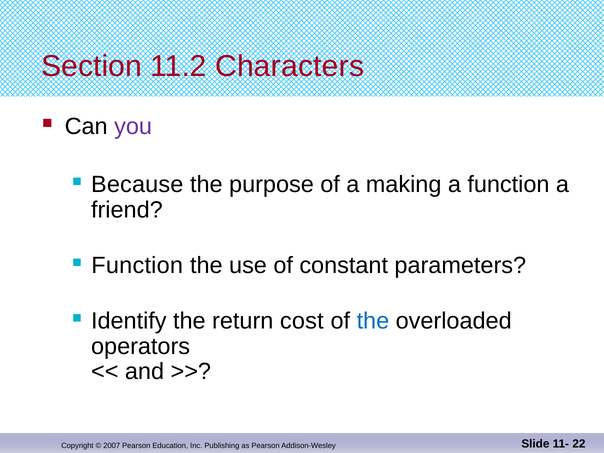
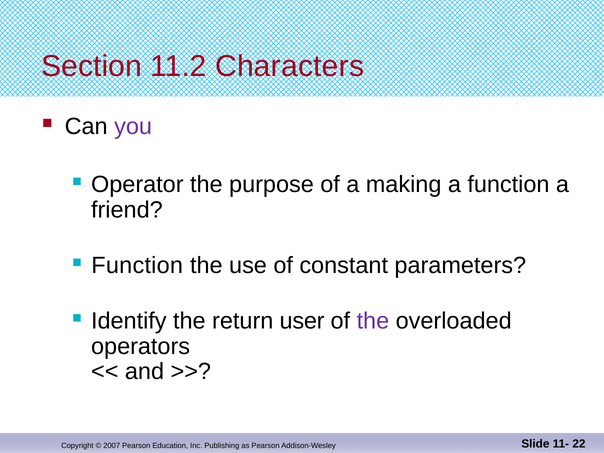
Because: Because -> Operator (137, 185)
cost: cost -> user (302, 321)
the colour: blue -> purple (373, 321)
